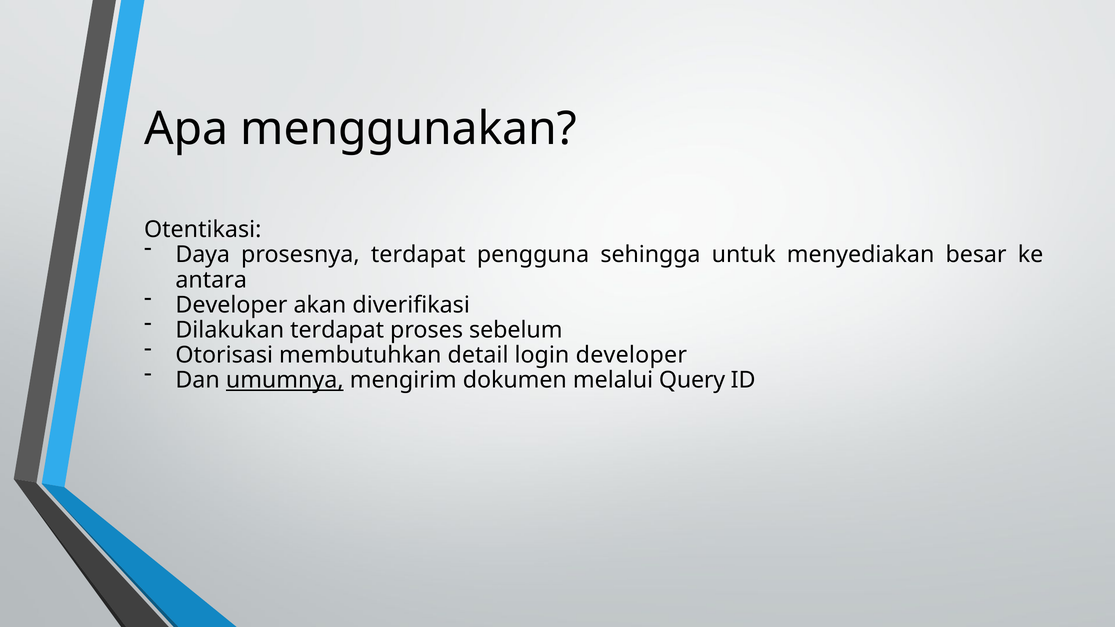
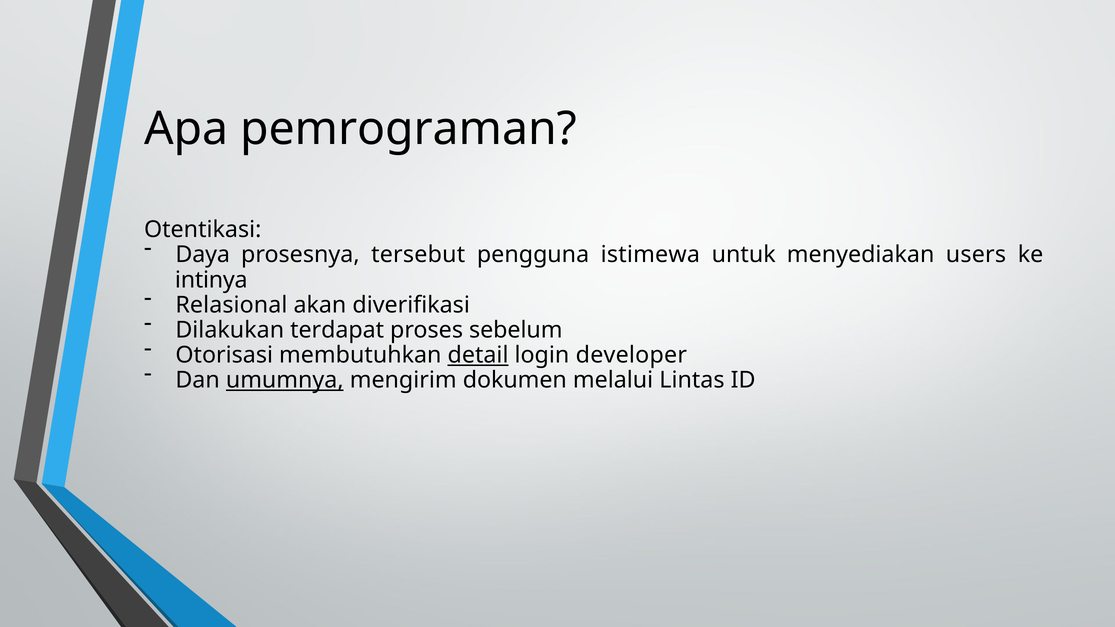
menggunakan: menggunakan -> pemrograman (409, 129)
prosesnya terdapat: terdapat -> tersebut (418, 255)
sehingga: sehingga -> istimewa (650, 255)
besar: besar -> users (976, 255)
antara: antara -> intinya (211, 280)
Developer: Developer -> Relasional (231, 305)
detail underline: none -> present (478, 355)
Query: Query -> Lintas (692, 380)
